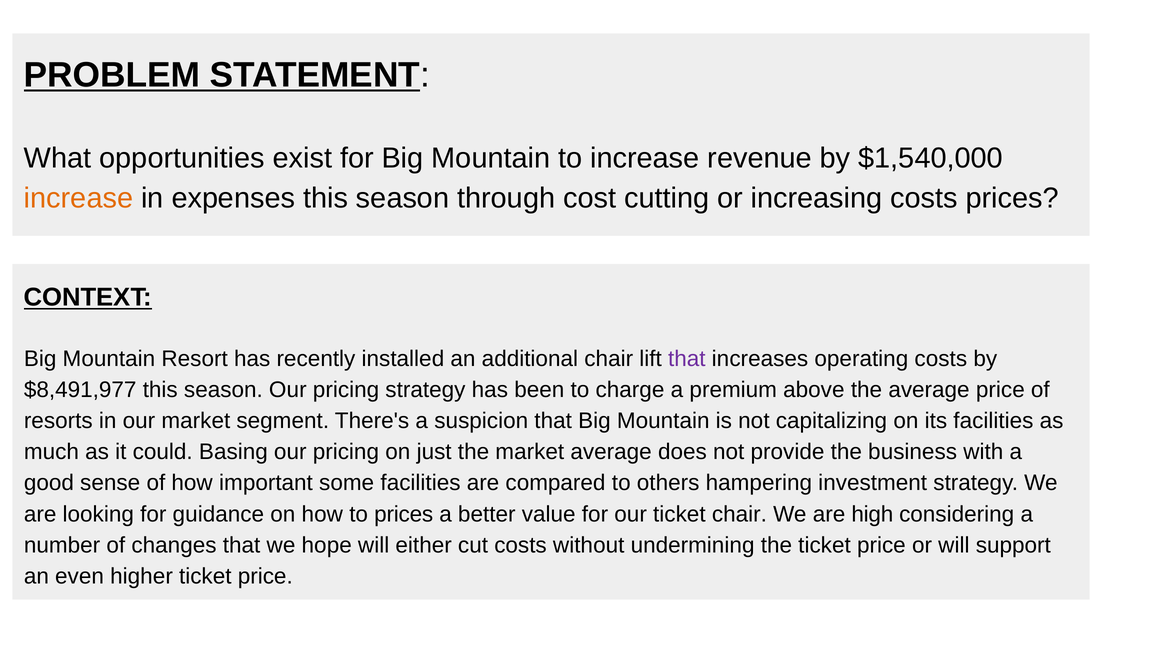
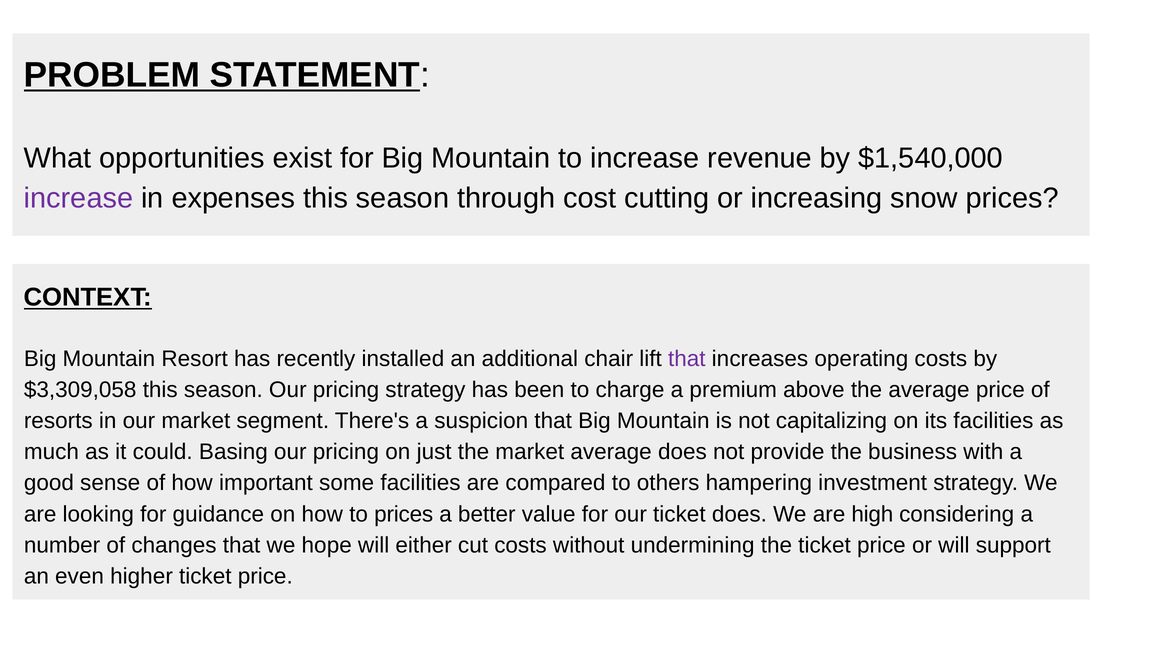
increase colour: orange -> purple (79, 198)
increasing costs: costs -> snow (924, 198)
$8,491,977: $8,491,977 -> $3,309,058 (80, 390)
ticket chair: chair -> does (739, 514)
